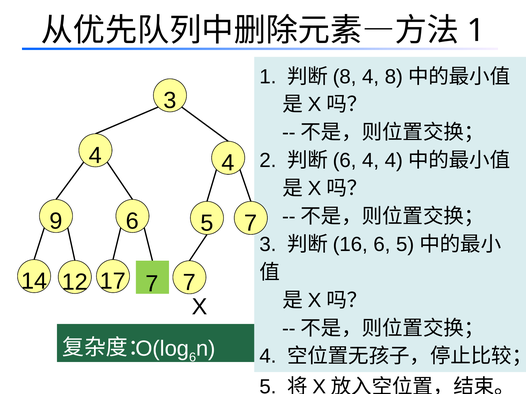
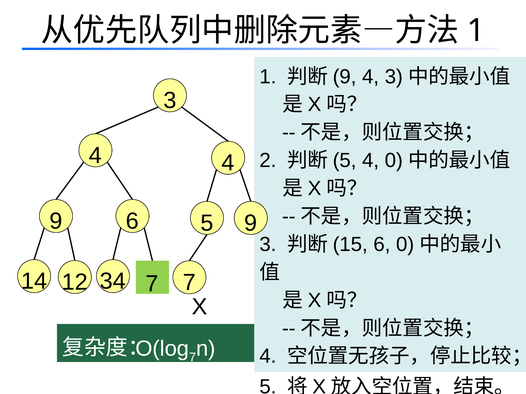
8: 8 -> 9 (345, 77)
4 8: 8 -> 3 (394, 77)
6: 6 -> 5 (345, 161)
4 4: 4 -> 0 (394, 161)
9 7: 7 -> 9 (251, 223)
16: 16 -> 15 (350, 245)
6 5: 5 -> 0 (405, 245)
17: 17 -> 34 (113, 282)
6: 6 -> 7 (193, 358)
